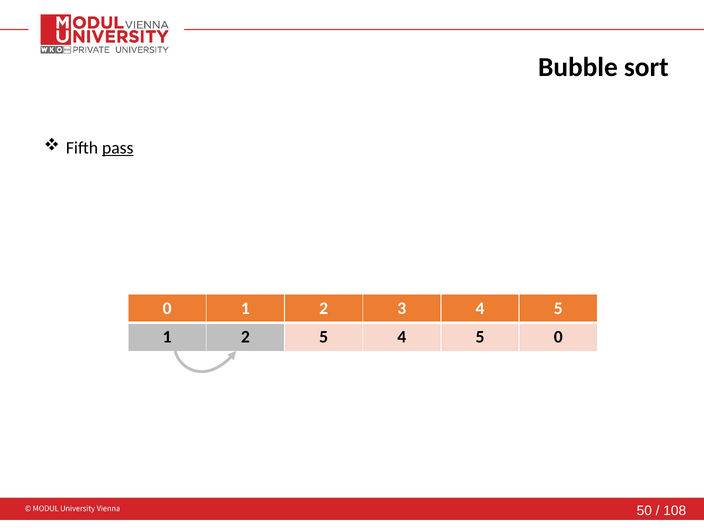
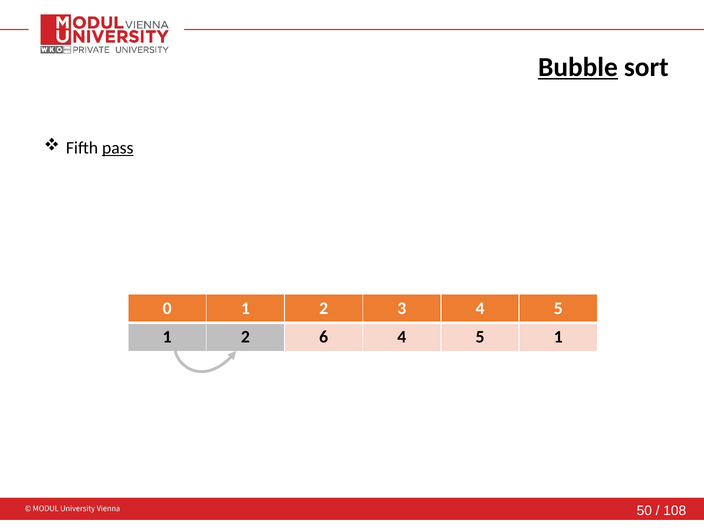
Bubble underline: none -> present (578, 67)
2 5: 5 -> 6 (324, 337)
0: 0 -> 1 (558, 337)
